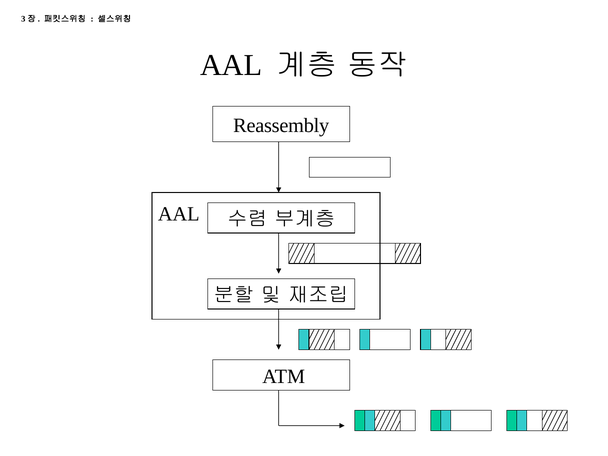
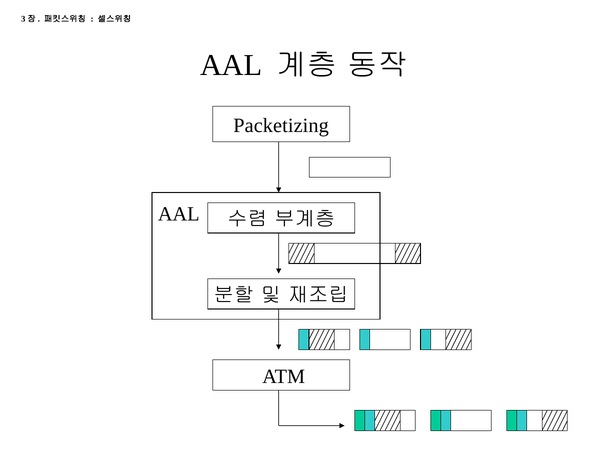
Reassembly: Reassembly -> Packetizing (281, 126)
